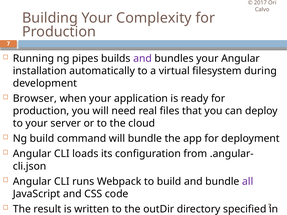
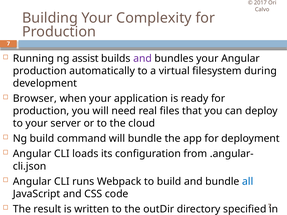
pipes: pipes -> assist (85, 59)
installation: installation -> production (40, 71)
all colour: purple -> blue (248, 182)
